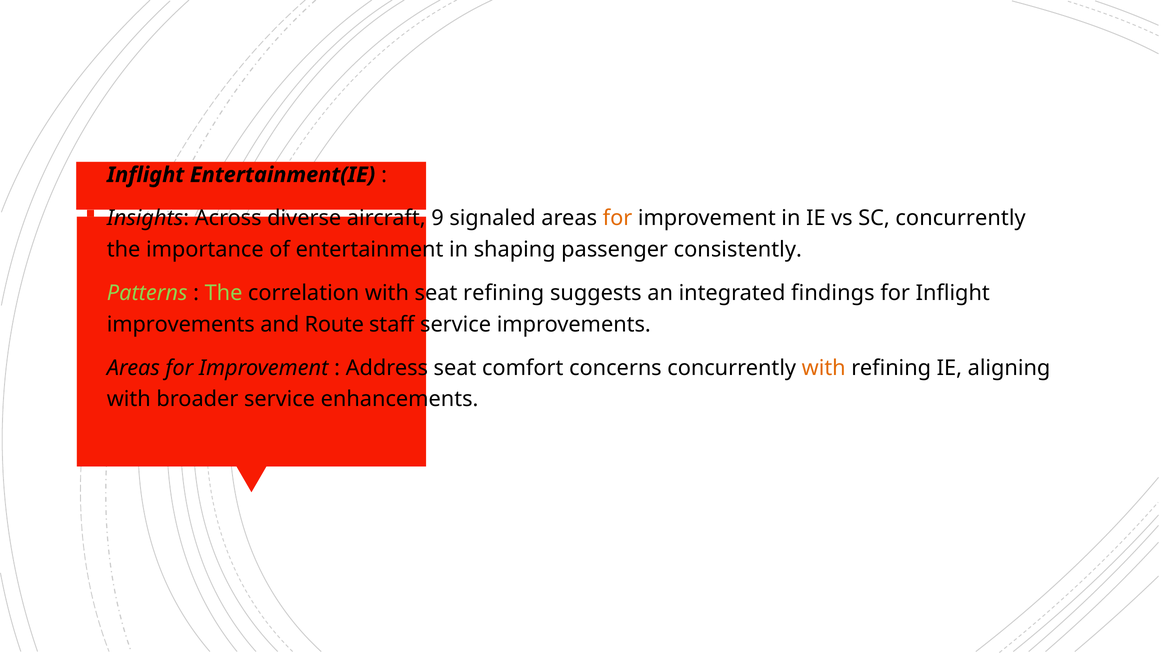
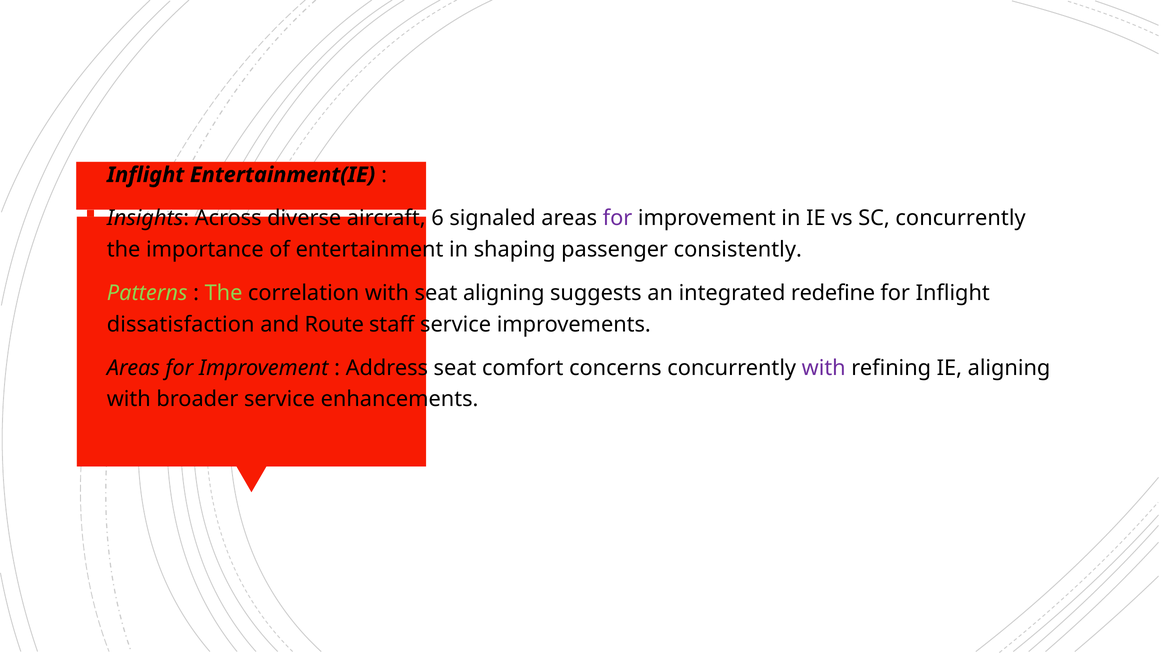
9: 9 -> 6 (438, 218)
for colour: orange -> purple (618, 218)
seat refining: refining -> aligning (504, 293)
findings: findings -> redefine (833, 293)
improvements: improvements -> dissatisfaction (181, 324)
with colour: orange -> purple (824, 368)
